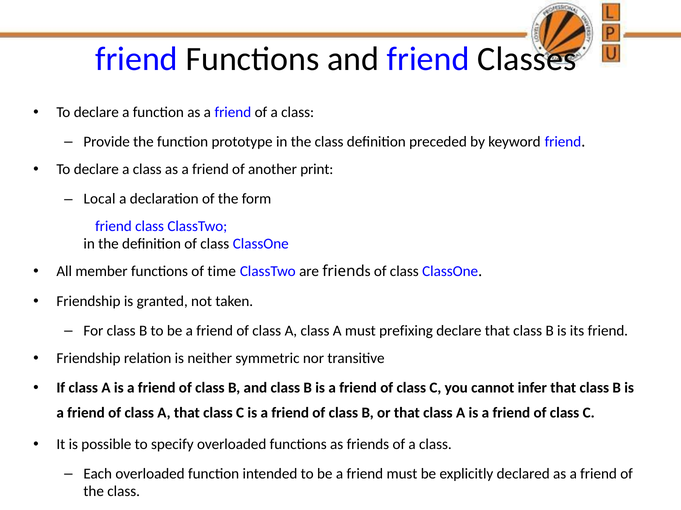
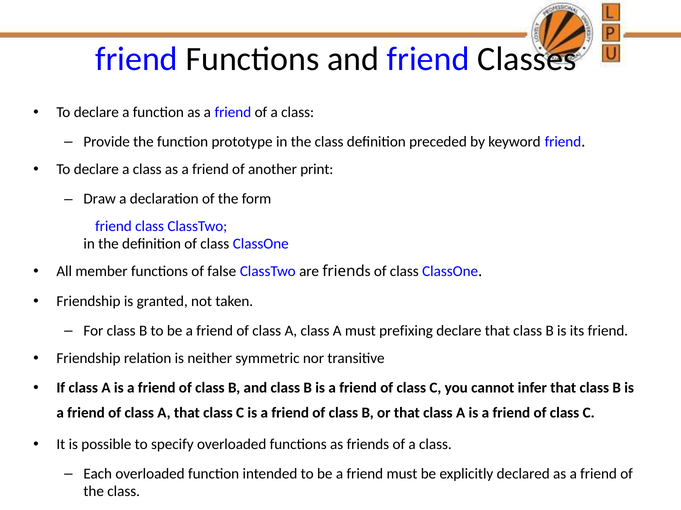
Local: Local -> Draw (100, 199)
time: time -> false (222, 272)
